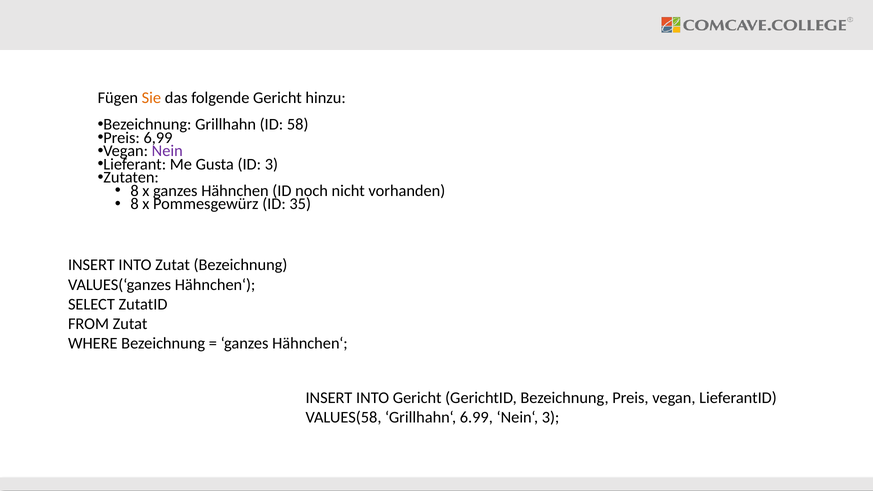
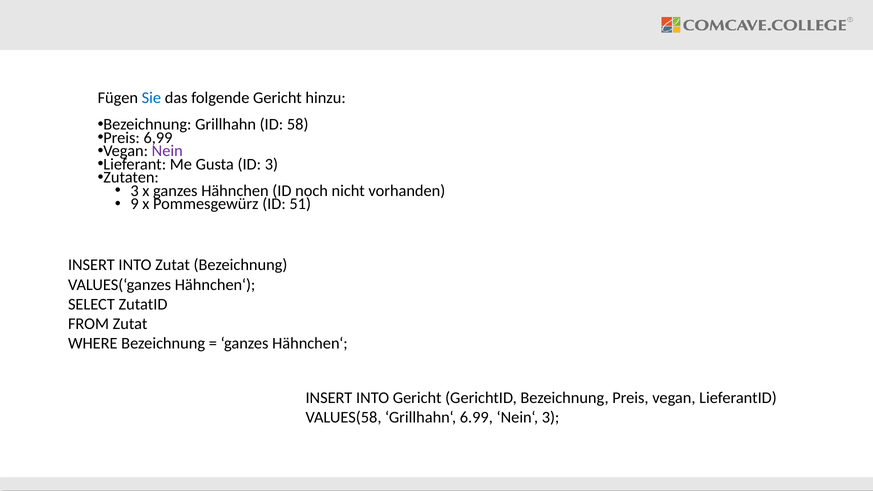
Sie colour: orange -> blue (151, 98)
8: 8 -> 3 (135, 191)
8: 8 -> 9 (135, 204)
35: 35 -> 51 (300, 204)
